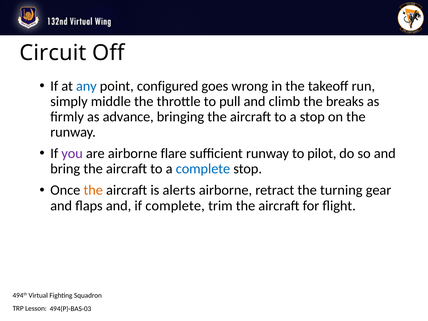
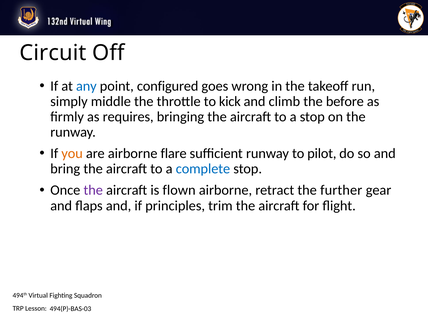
pull: pull -> kick (230, 101)
breaks: breaks -> before (345, 101)
advance: advance -> requires (128, 117)
you colour: purple -> orange (72, 154)
the colour: orange -> purple (93, 190)
alerts: alerts -> flown (179, 190)
turning: turning -> further (341, 190)
if complete: complete -> principles (175, 206)
